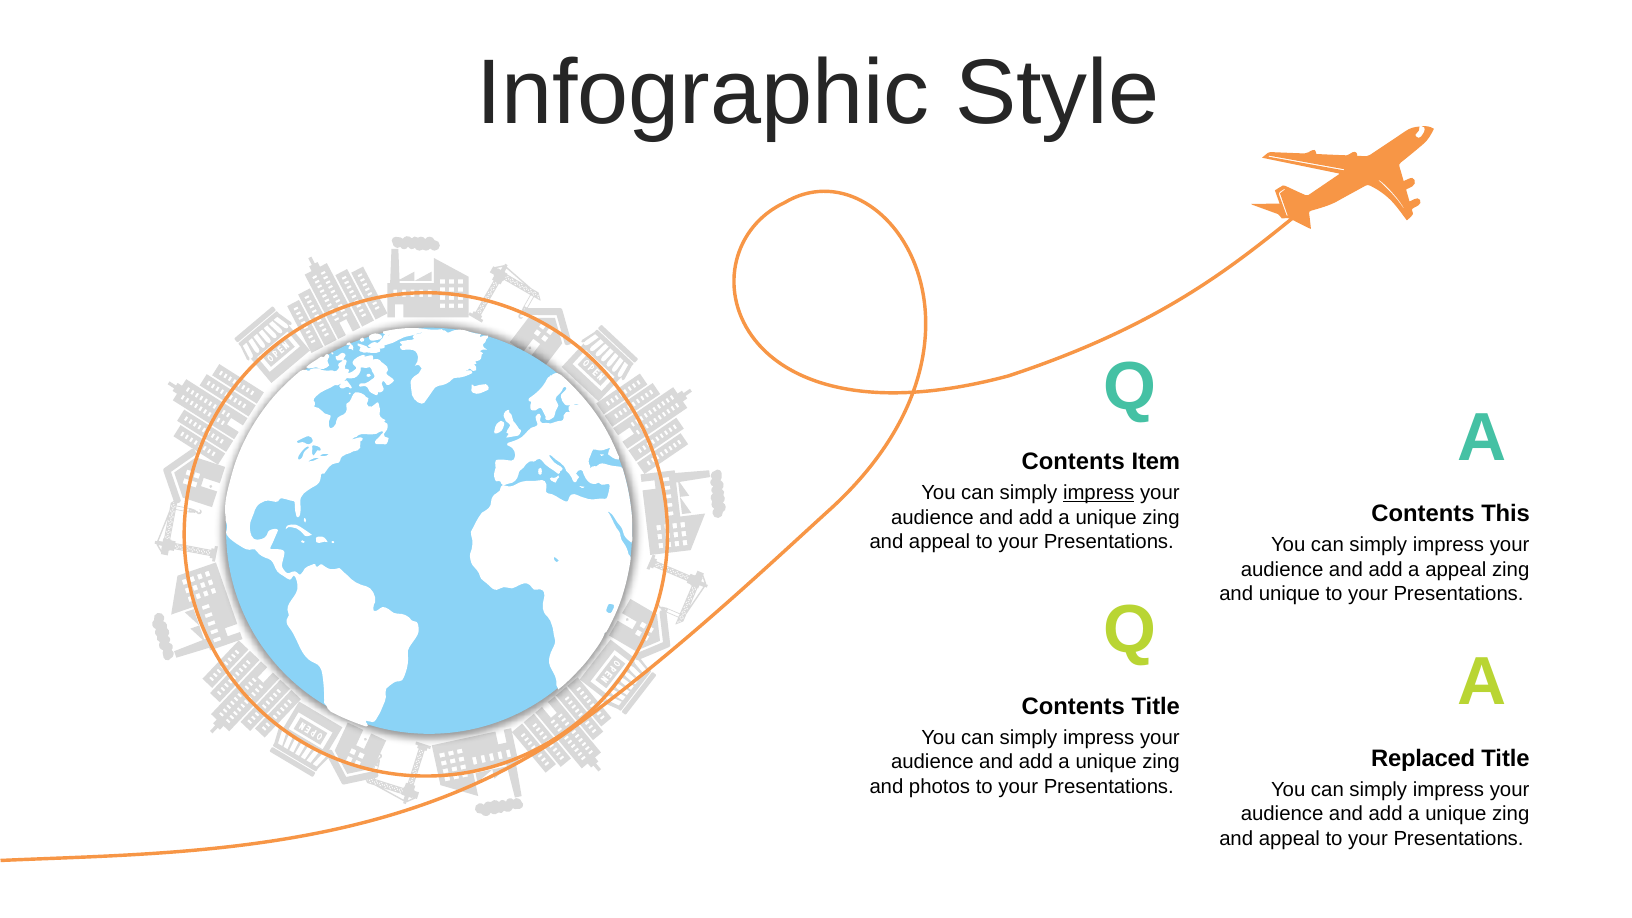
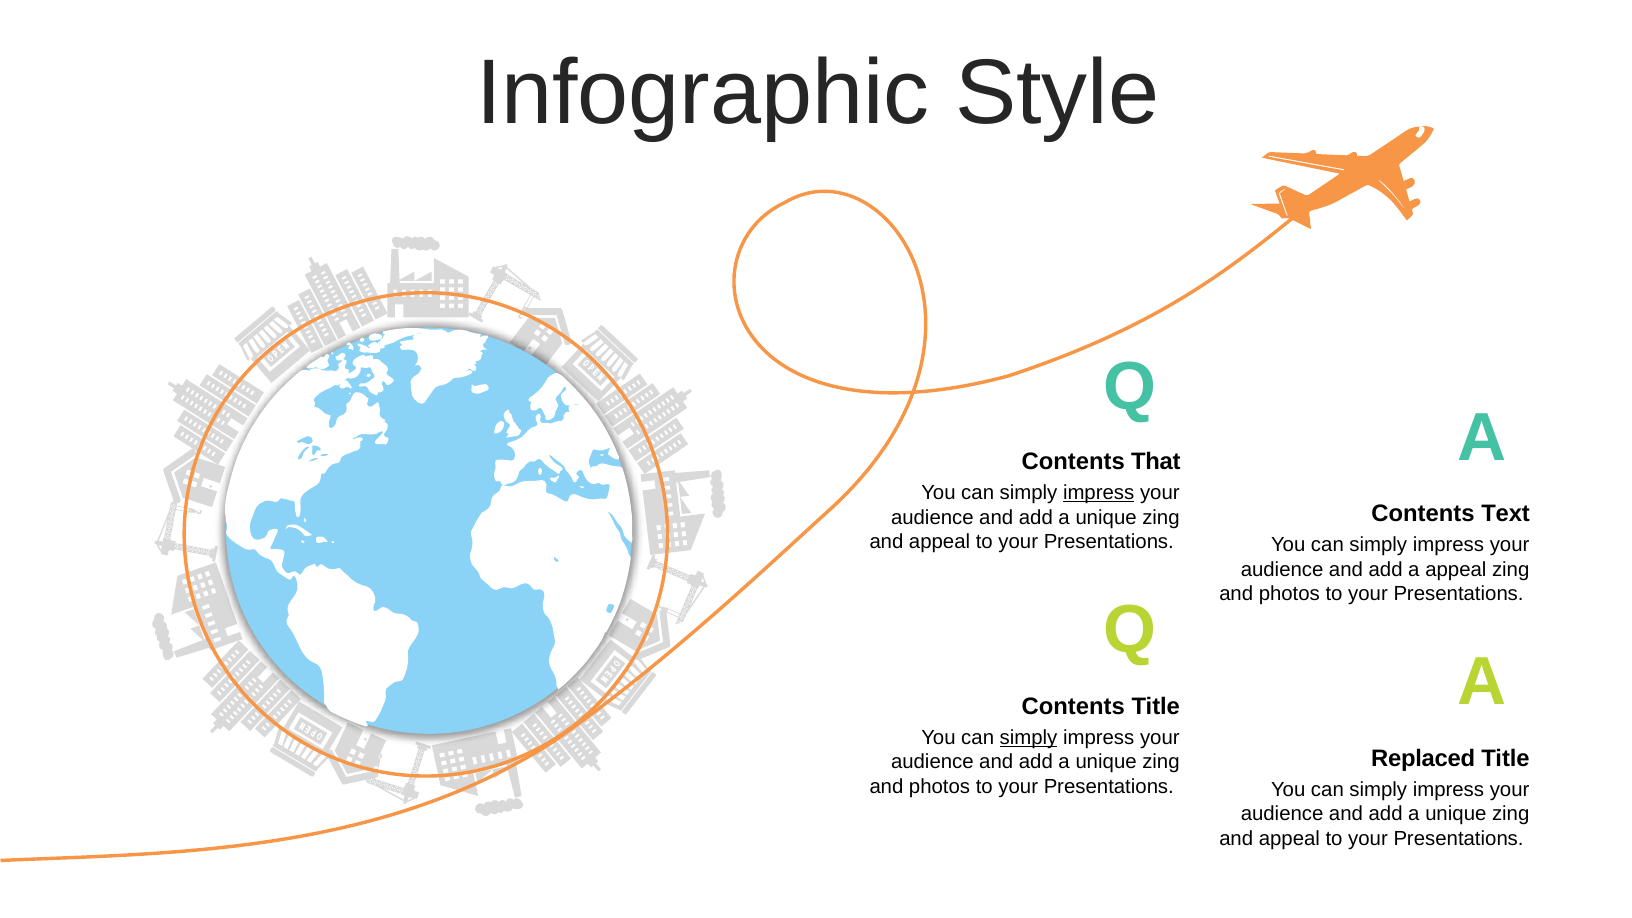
Item: Item -> That (1156, 462)
This: This -> Text (1506, 514)
unique: unique -> photos (1289, 594)
simply underline: none -> present (1029, 738)
